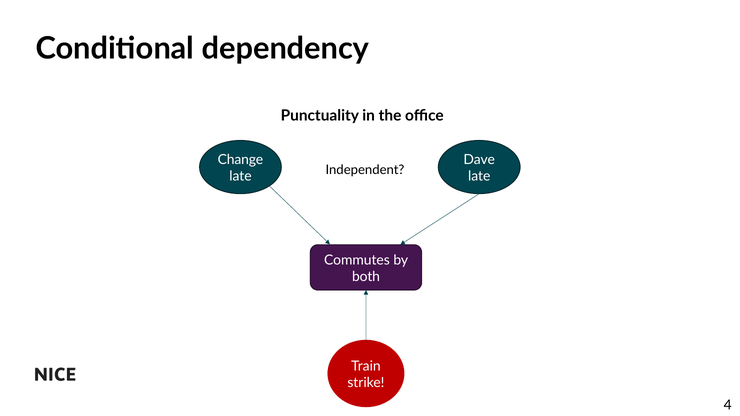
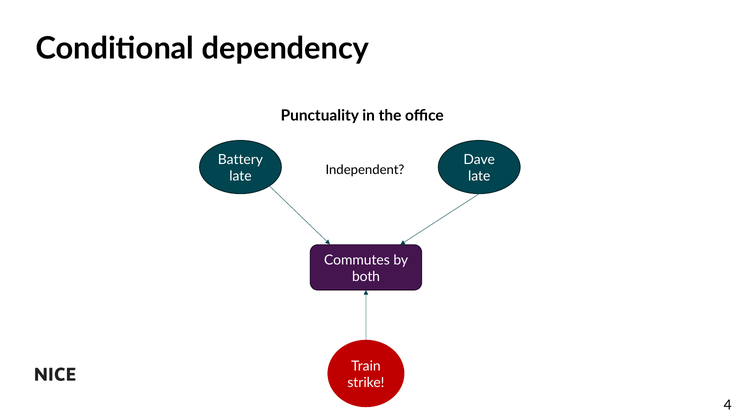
Change: Change -> Battery (240, 160)
